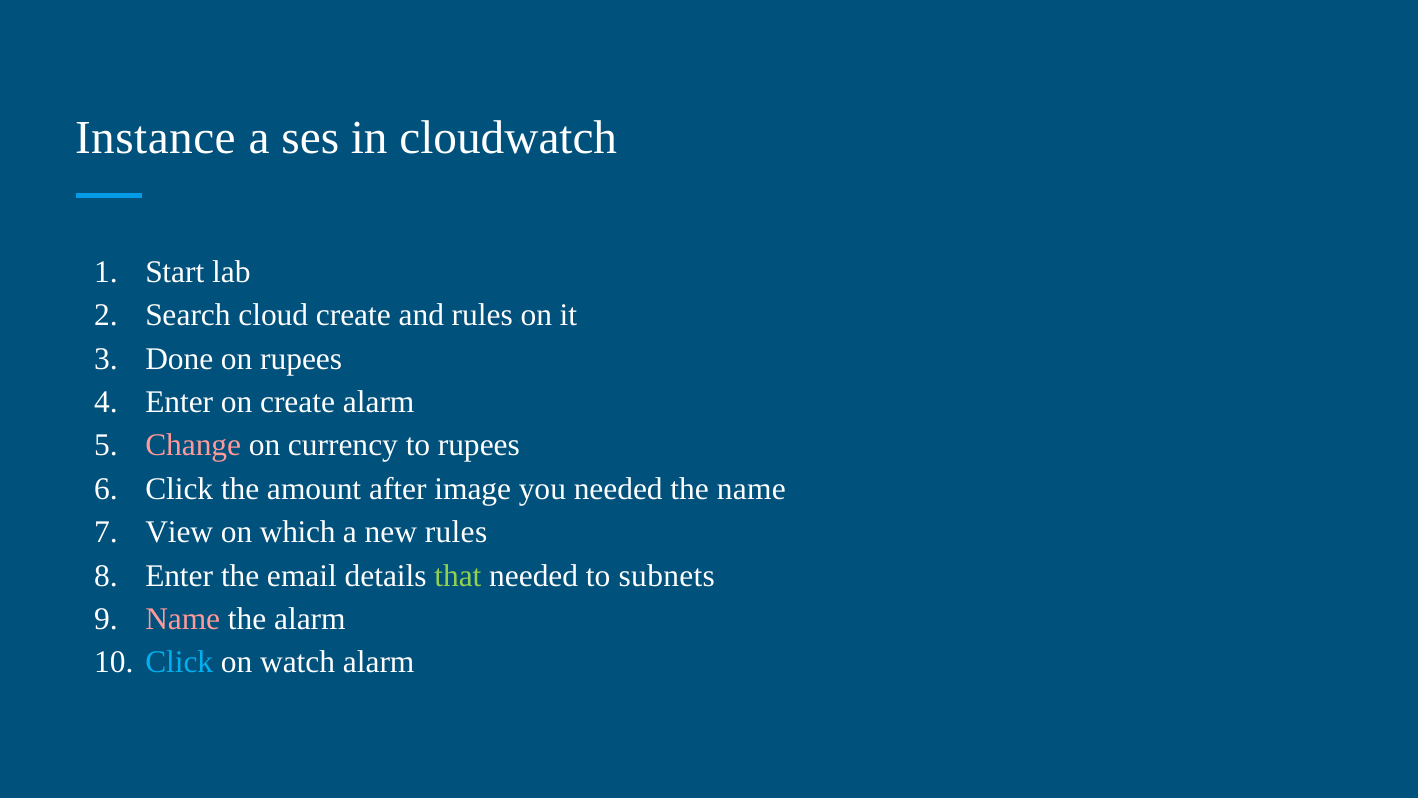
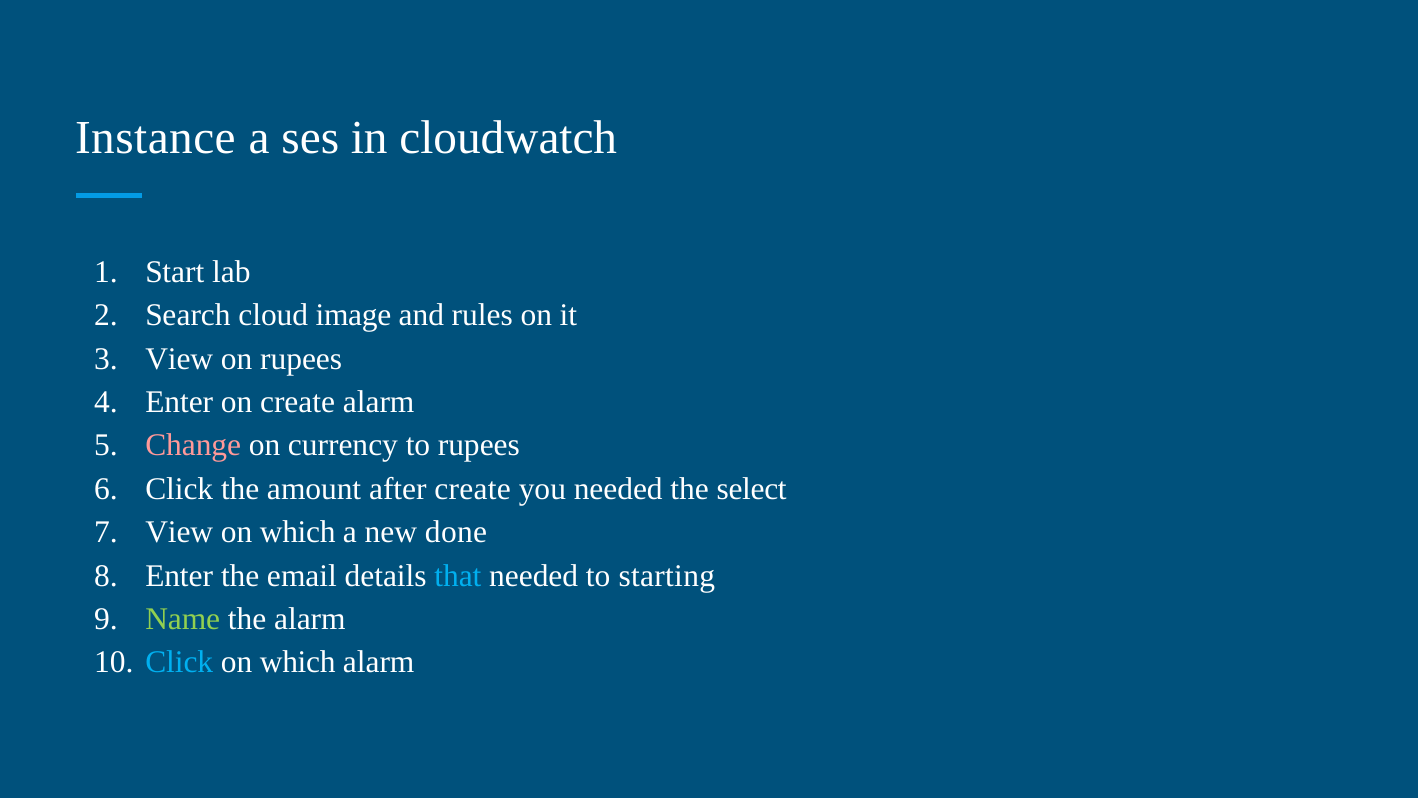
cloud create: create -> image (353, 315)
Done: Done -> View (179, 359)
after image: image -> create (473, 489)
the name: name -> select (752, 489)
new rules: rules -> done (456, 532)
that colour: light green -> light blue (458, 576)
subnets: subnets -> starting (667, 576)
Name colour: pink -> light green (183, 619)
watch: watch -> which (298, 662)
